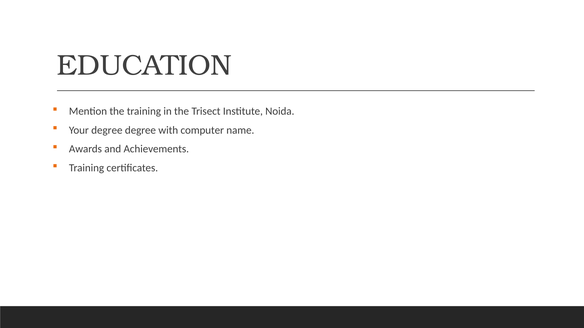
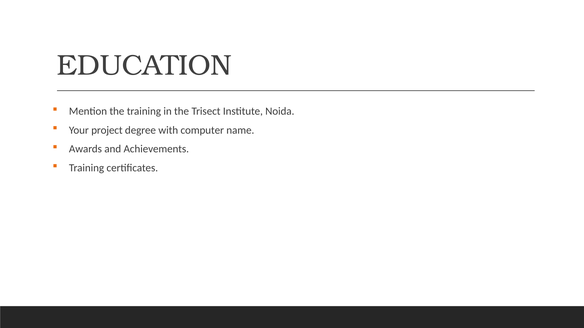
Your degree: degree -> project (107, 130)
